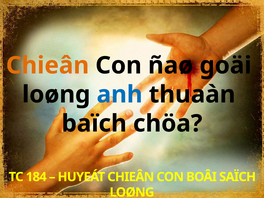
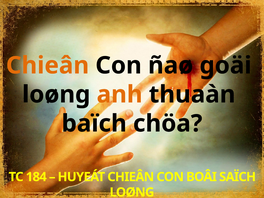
anh colour: blue -> orange (120, 95)
